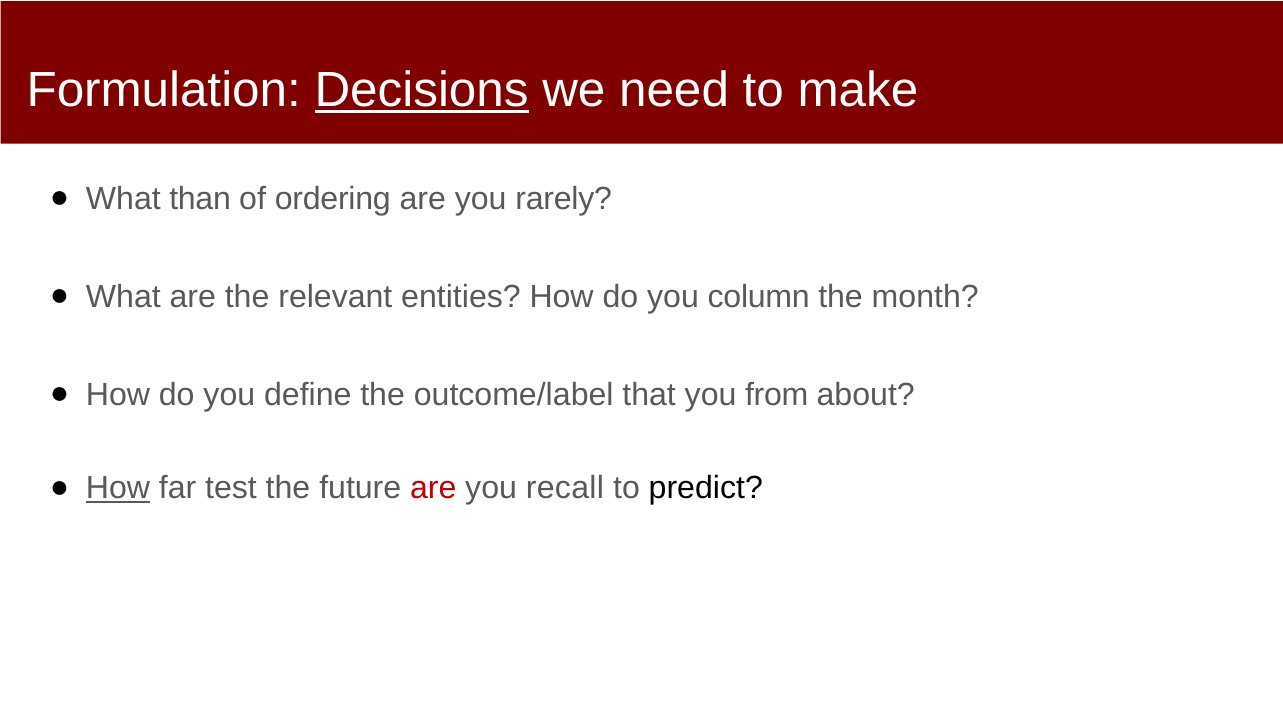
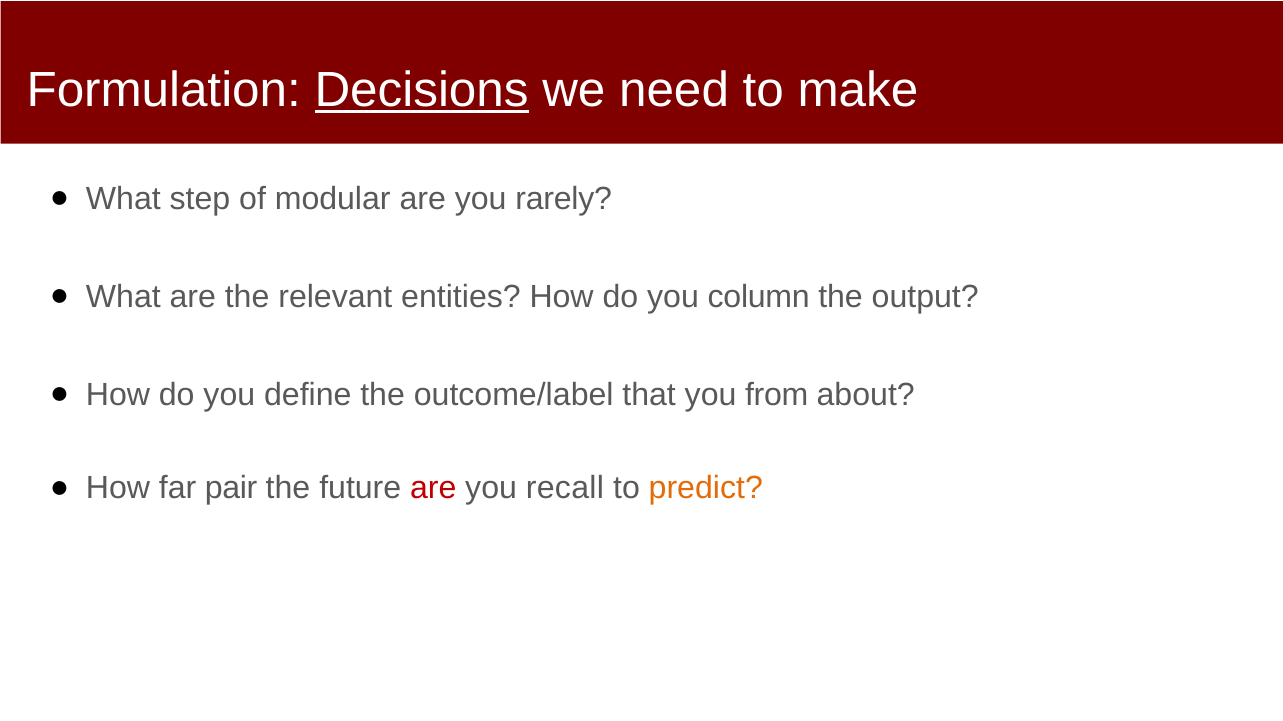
than: than -> step (200, 199)
ordering: ordering -> modular (333, 199)
month: month -> output (925, 297)
How underline: present -> none (118, 489)
test: test -> pair (231, 489)
predict colour: black -> orange (706, 489)
